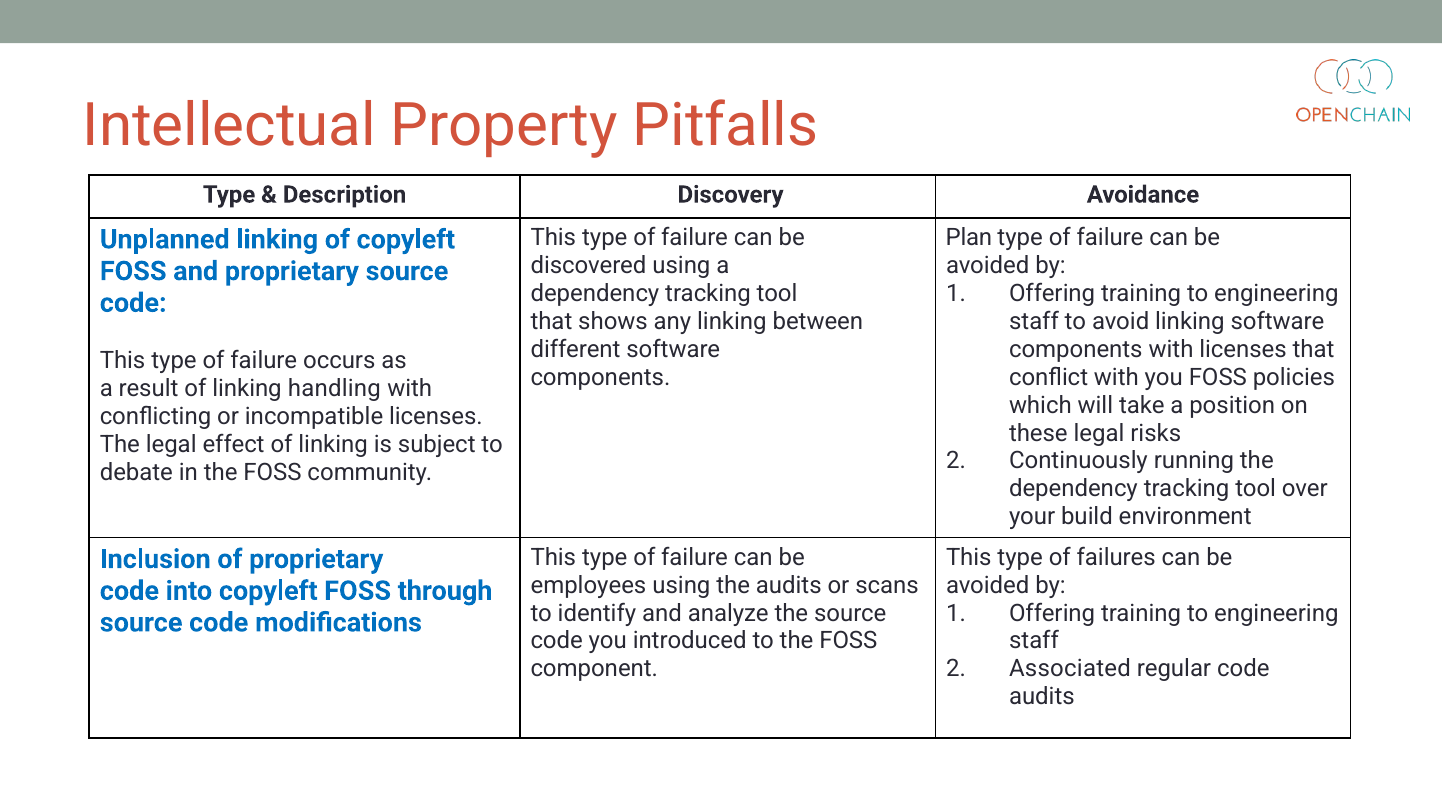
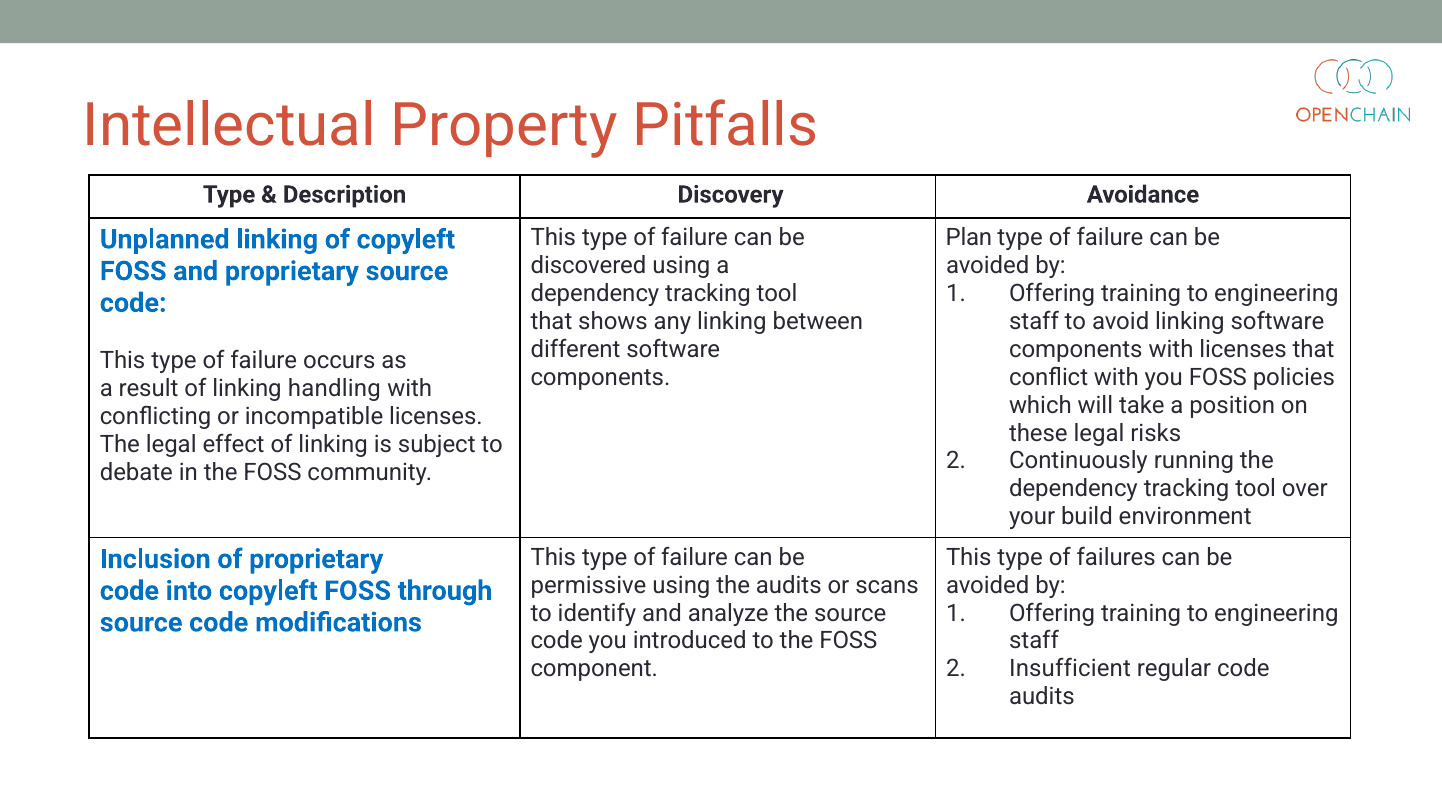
employees: employees -> permissive (588, 585)
Associated: Associated -> Insufficient (1070, 669)
